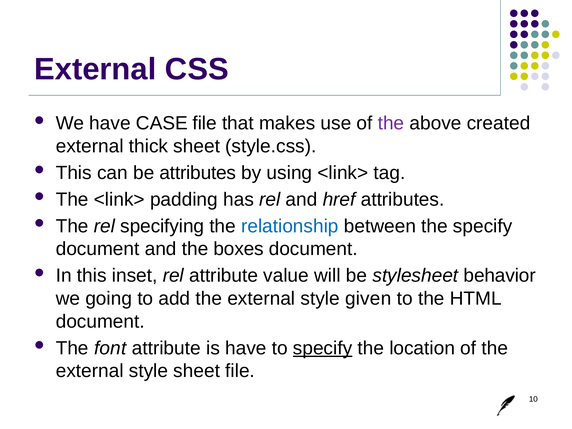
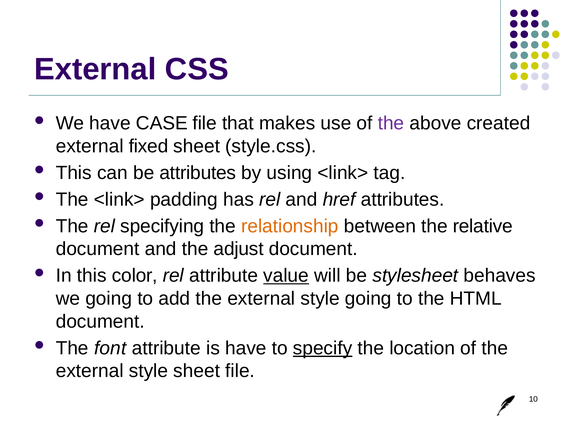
thick: thick -> fixed (149, 146)
relationship colour: blue -> orange (290, 226)
the specify: specify -> relative (483, 226)
boxes: boxes -> adjust (239, 249)
inset: inset -> color (135, 276)
value underline: none -> present (286, 276)
behavior: behavior -> behaves (500, 276)
style given: given -> going (368, 299)
